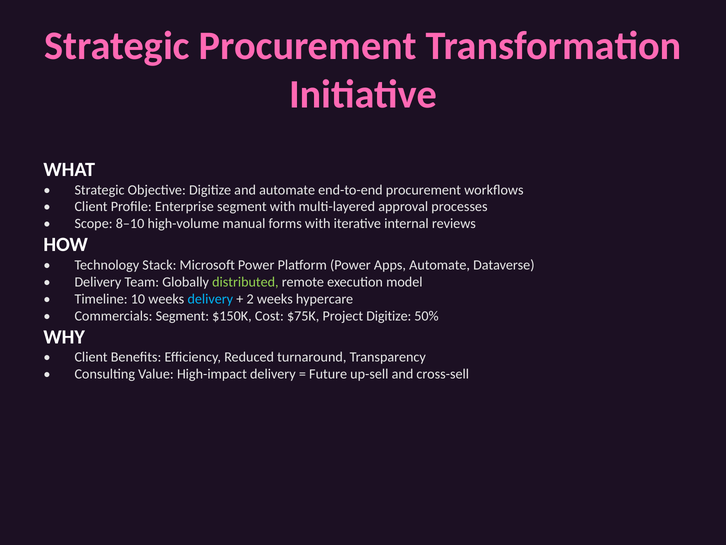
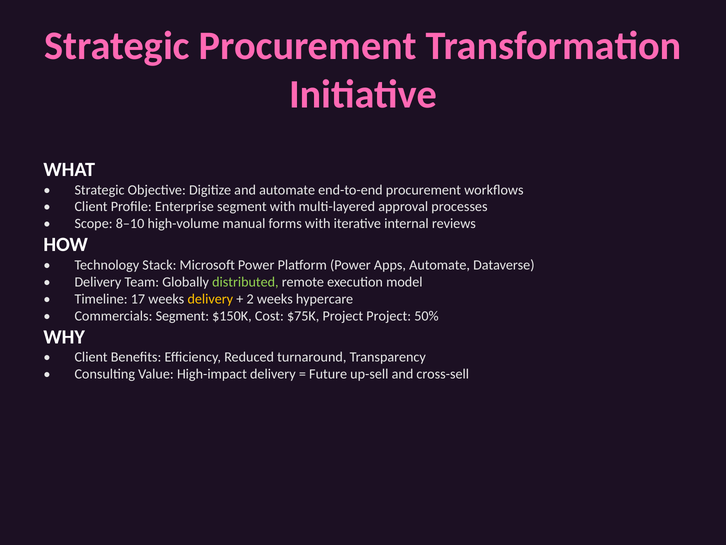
10: 10 -> 17 (138, 299)
delivery colour: light blue -> yellow (210, 299)
Project Digitize: Digitize -> Project (389, 316)
